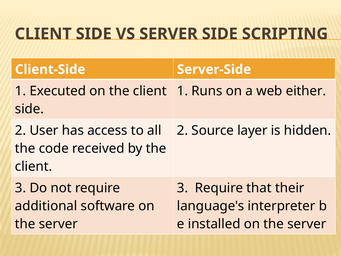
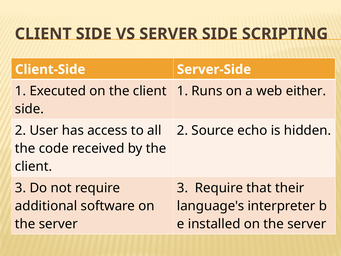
layer: layer -> echo (252, 130)
